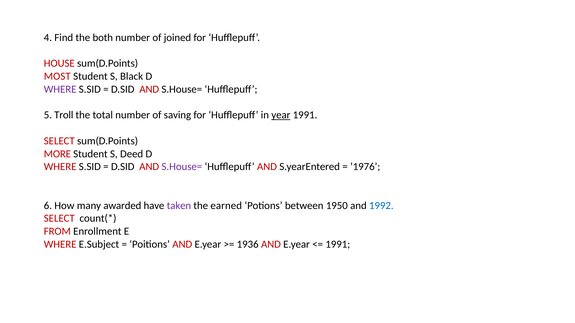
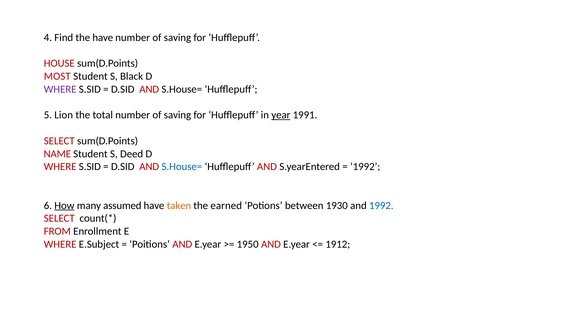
the both: both -> have (103, 38)
joined: joined -> saving (177, 38)
Troll: Troll -> Lion (64, 115)
MORE: MORE -> NAME (57, 154)
S.House= colour: purple -> blue (182, 167)
’1976: ’1976 -> ’1992 (365, 167)
How underline: none -> present (64, 206)
awarded: awarded -> assumed (122, 206)
taken colour: purple -> orange (179, 206)
1950: 1950 -> 1930 (337, 206)
1936: 1936 -> 1950 (248, 245)
1991: 1991 -> 1912 (338, 245)
